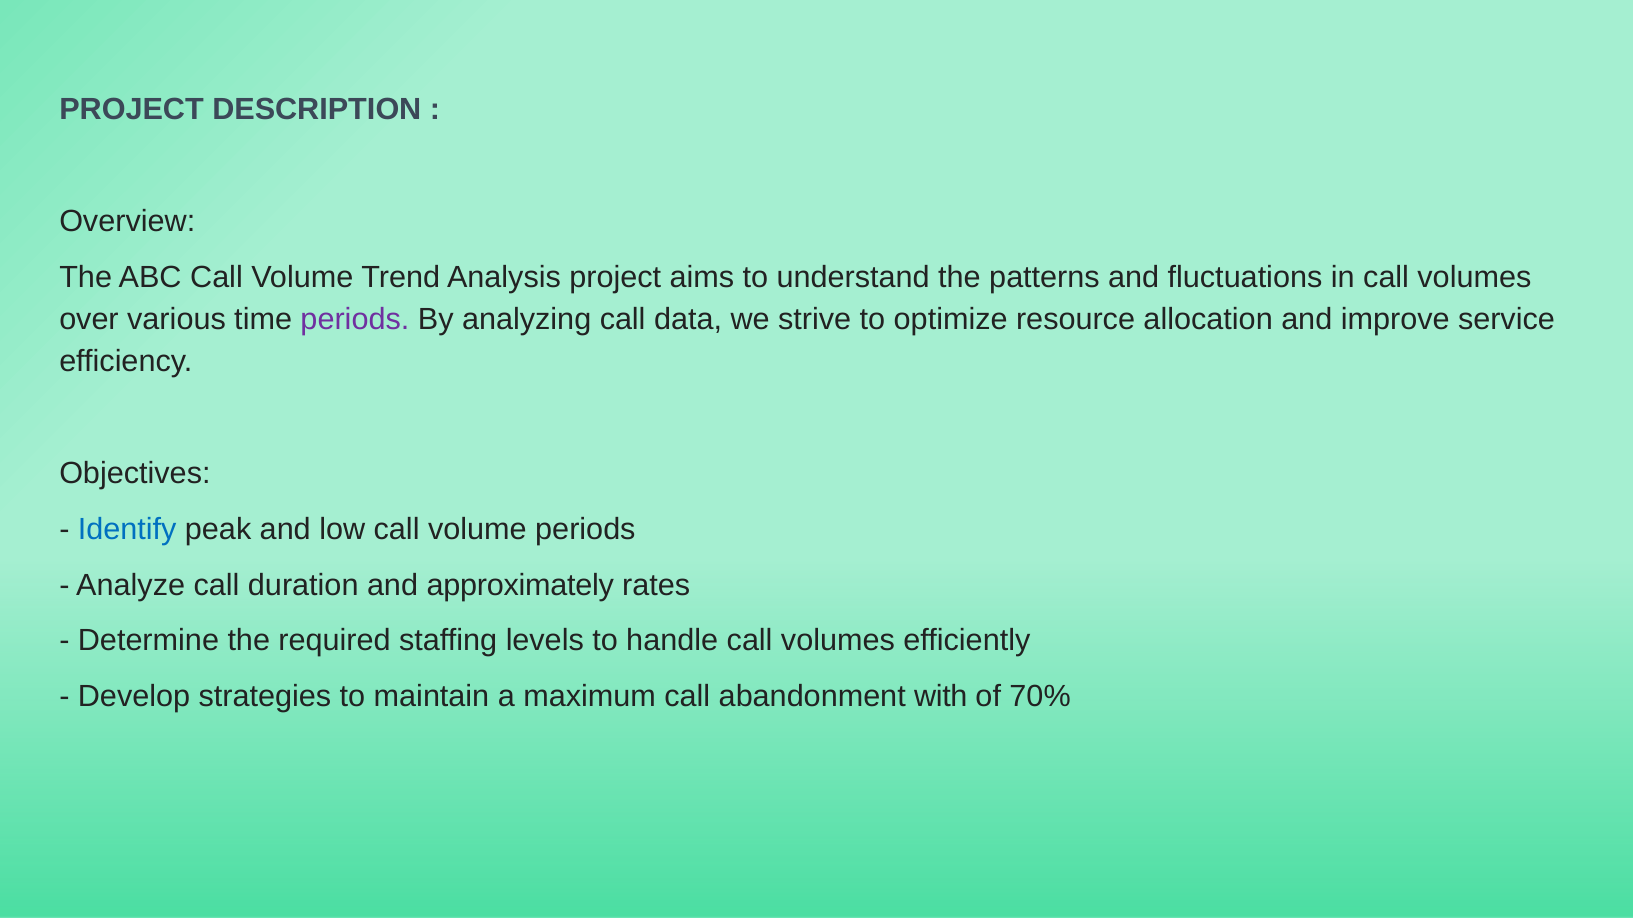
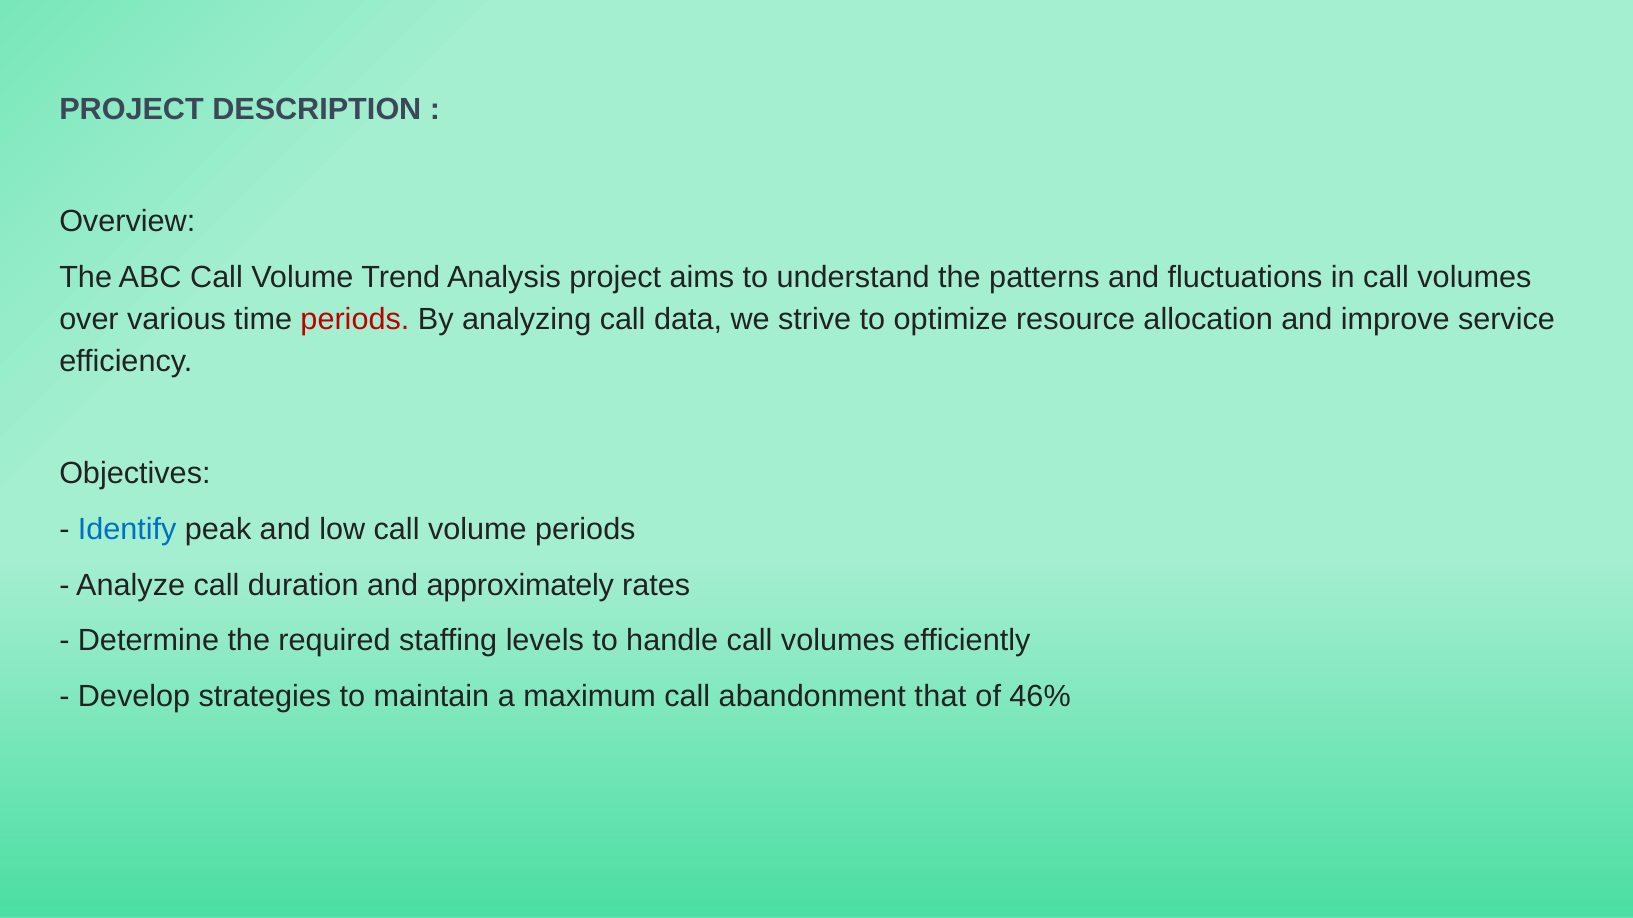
periods colour: purple -> red (355, 320)
with: with -> that (940, 697)
70%: 70% -> 46% (1040, 697)
